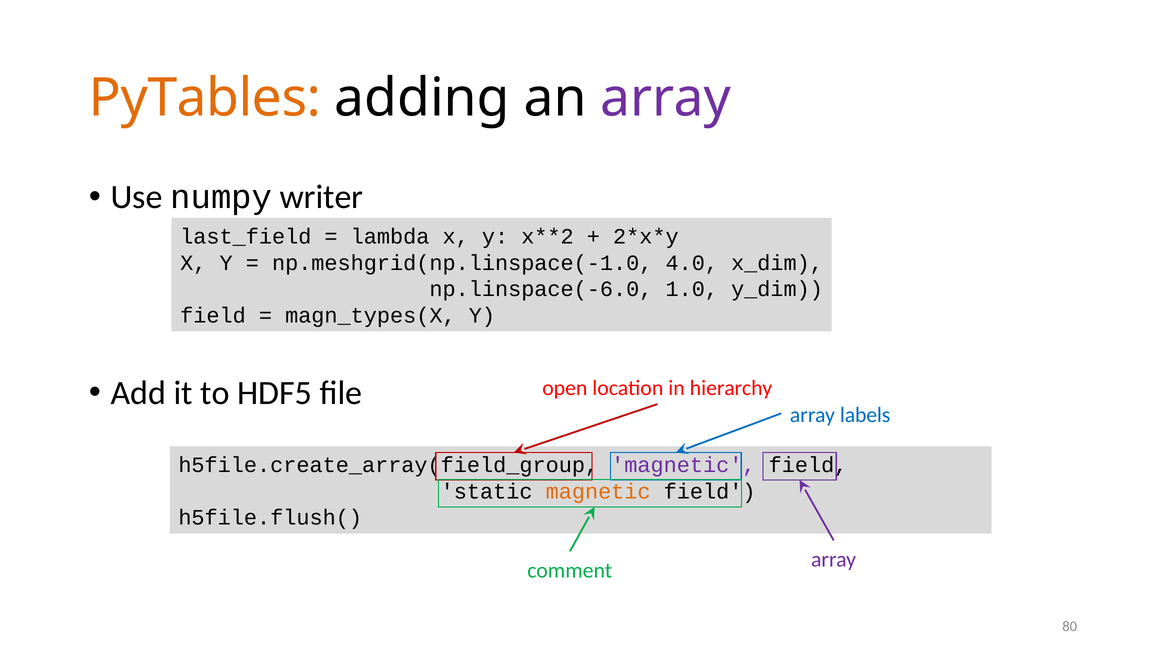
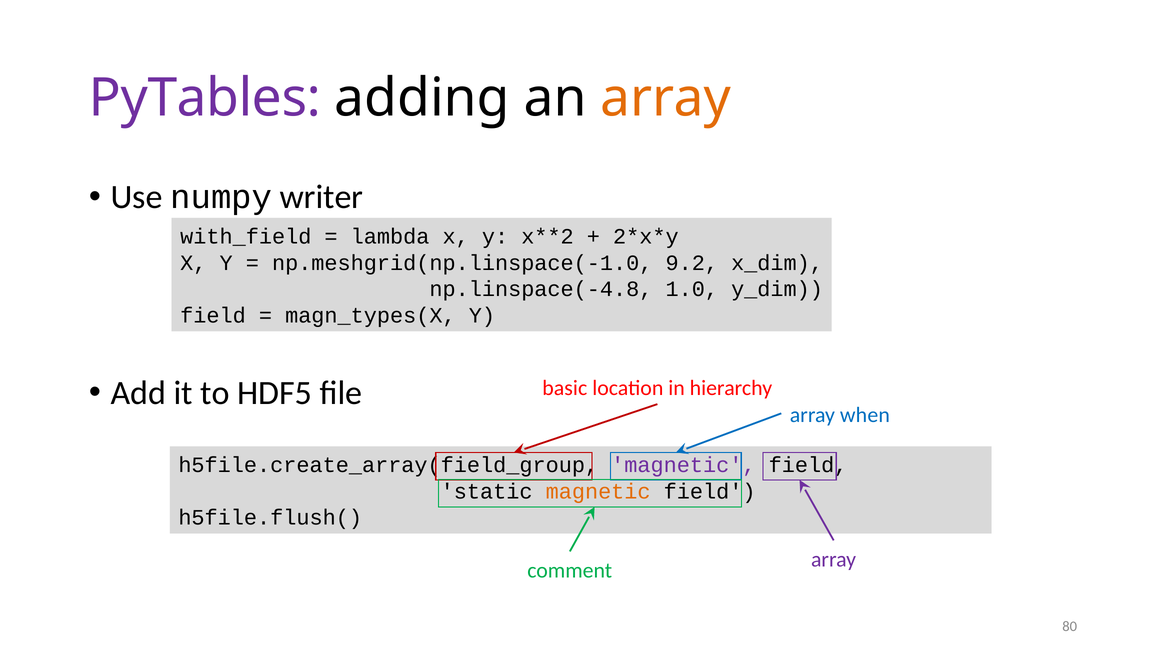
PyTables colour: orange -> purple (205, 98)
array colour: purple -> orange (666, 98)
last_field: last_field -> with_field (246, 237)
4.0: 4.0 -> 9.2 (692, 263)
np.linspace(-6.0: np.linspace(-6.0 -> np.linspace(-4.8 (541, 289)
open: open -> basic (565, 388)
labels: labels -> when (865, 415)
